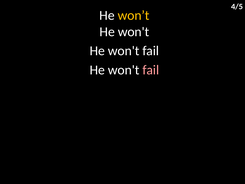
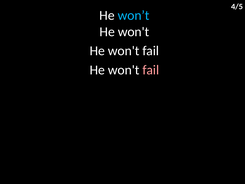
won’t colour: yellow -> light blue (134, 15)
